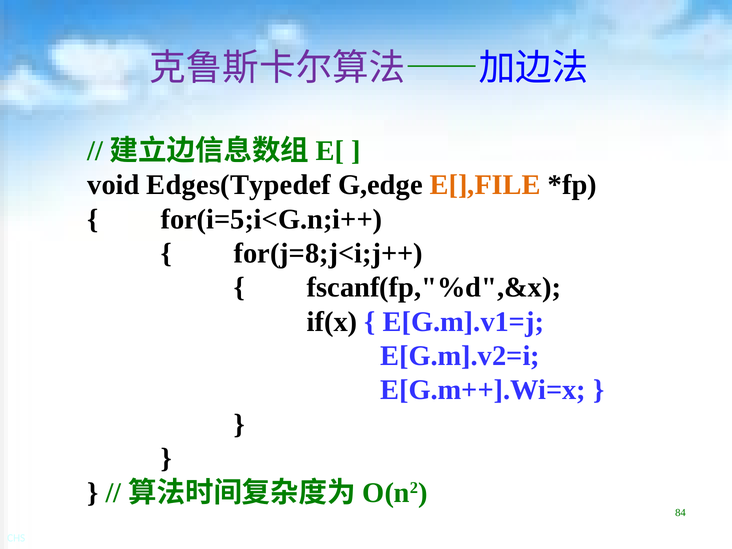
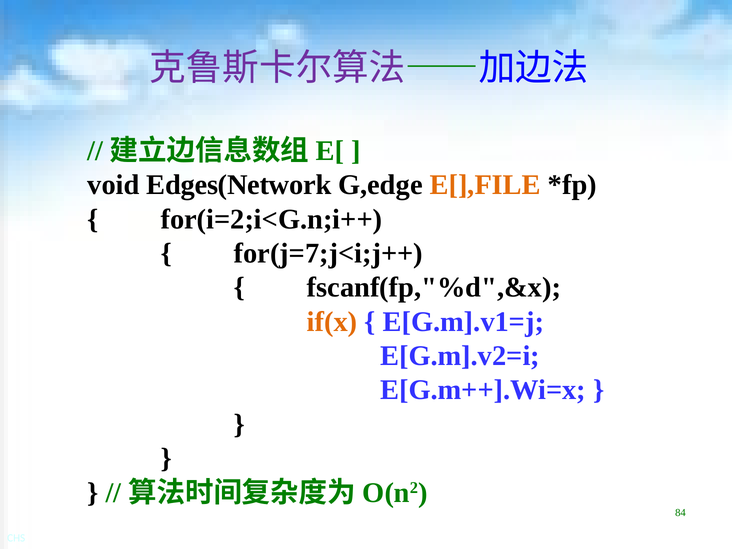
Edges(Typedef: Edges(Typedef -> Edges(Network (239, 185)
for(i=5;i<G.n;i++: for(i=5;i<G.n;i++ -> for(i=2;i<G.n;i++ (271, 219)
for(j=8;j<i;j++: for(j=8;j<i;j++ -> for(j=7;j<i;j++ (328, 253)
if(x colour: black -> orange (332, 322)
